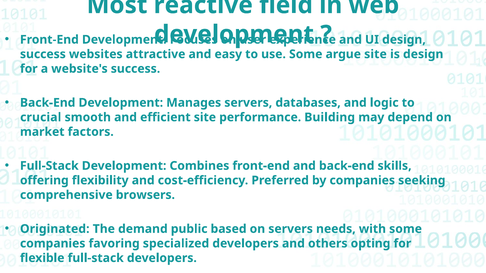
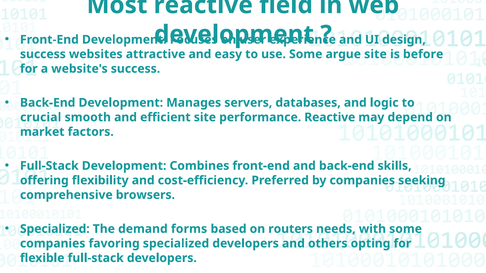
is design: design -> before (423, 54)
performance Building: Building -> Reactive (330, 117)
Originated: Originated -> Specialized (55, 229)
public: public -> forms (189, 229)
on servers: servers -> routers (291, 229)
